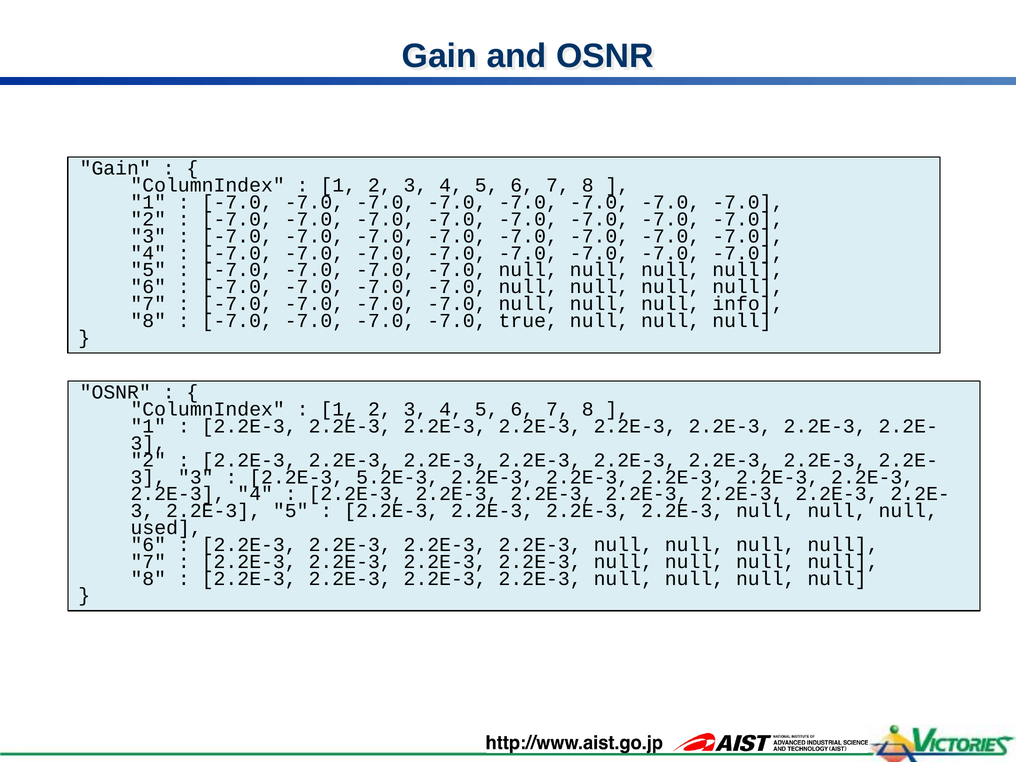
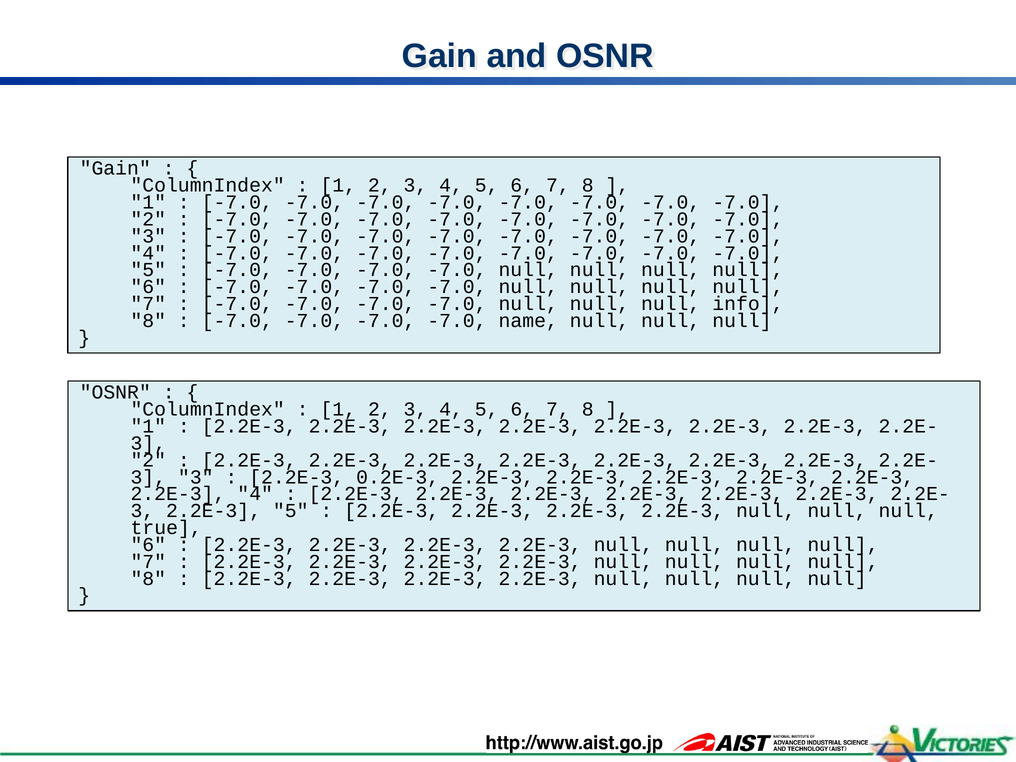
true: true -> name (528, 321)
5.2E-3: 5.2E-3 -> 0.2E-3 (398, 477)
used: used -> true (166, 528)
